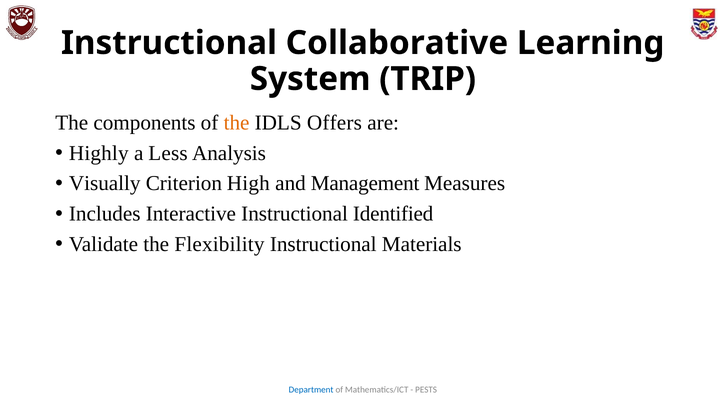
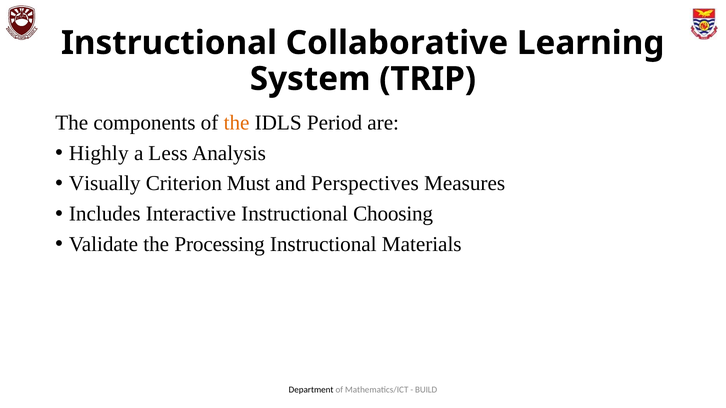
Offers: Offers -> Period (335, 123)
High: High -> Must (248, 184)
Management: Management -> Perspectives (365, 184)
Identified: Identified -> Choosing (393, 214)
Flexibility: Flexibility -> Processing (220, 245)
Department colour: blue -> black (311, 390)
PESTS: PESTS -> BUILD (426, 390)
